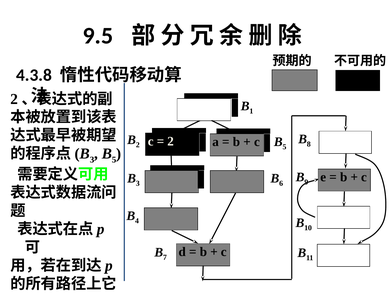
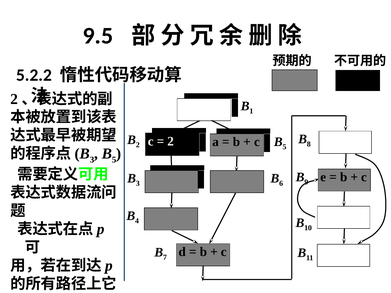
4.3.8: 4.3.8 -> 5.2.2 (34, 75)
